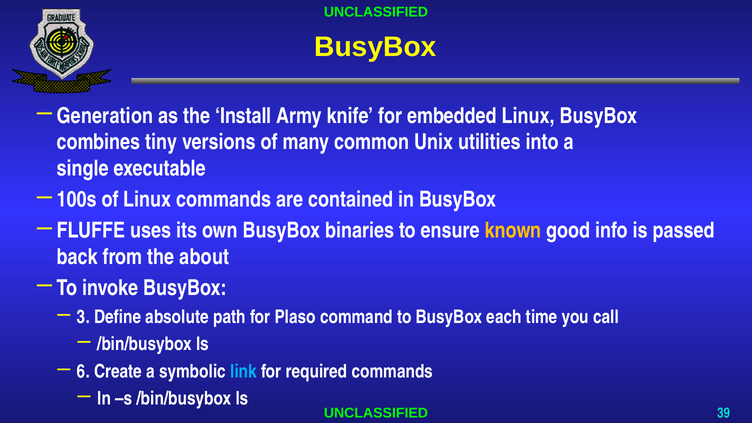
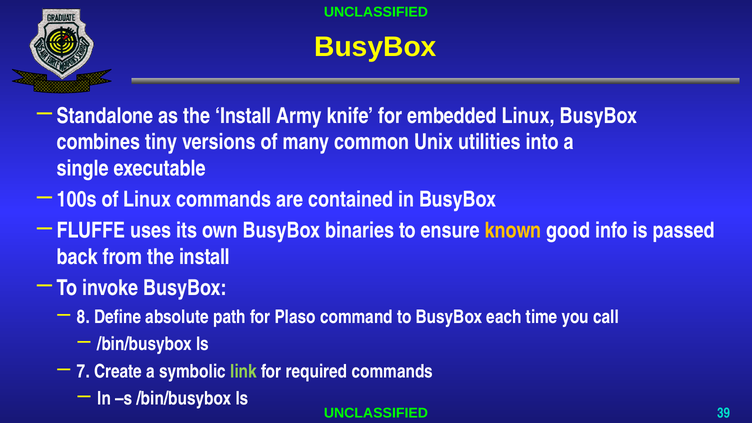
Generation: Generation -> Standalone (105, 116)
from the about: about -> install (205, 257)
3: 3 -> 8 (83, 317)
6: 6 -> 7 (83, 371)
link colour: light blue -> light green (244, 371)
